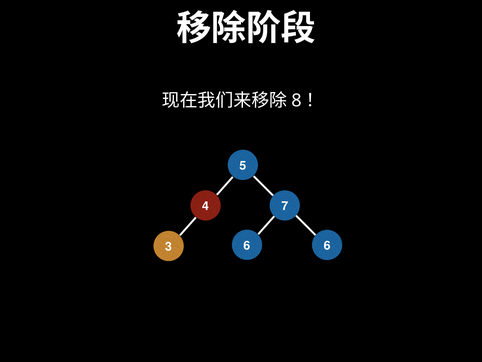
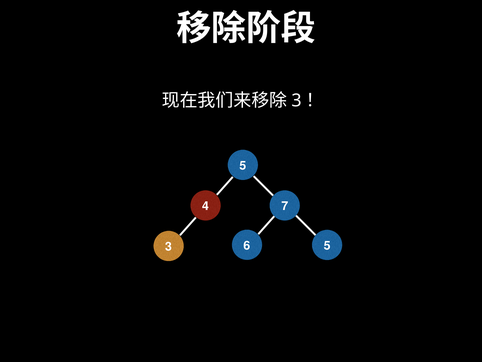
8: 8 -> 3 (297, 100)
6: 6 -> 5 (327, 245)
